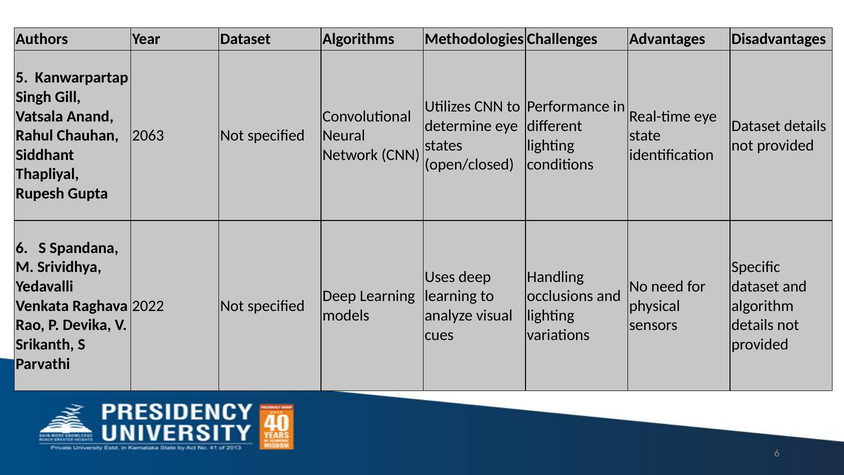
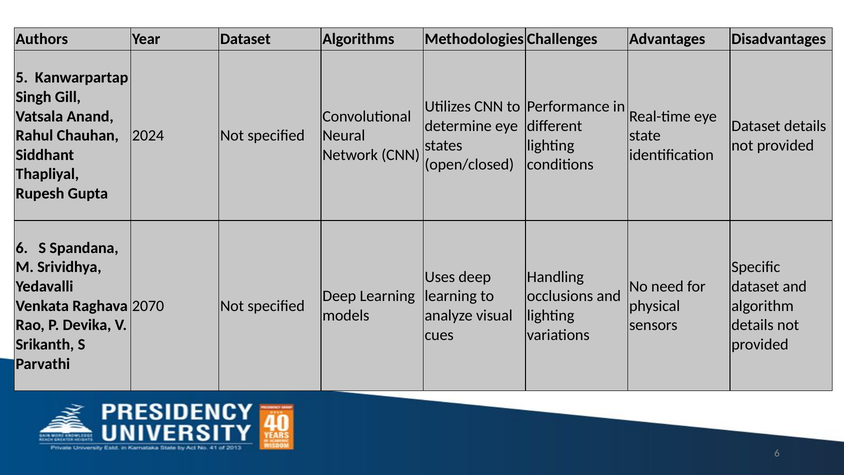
2063: 2063 -> 2024 (148, 136)
2022: 2022 -> 2070 (148, 306)
